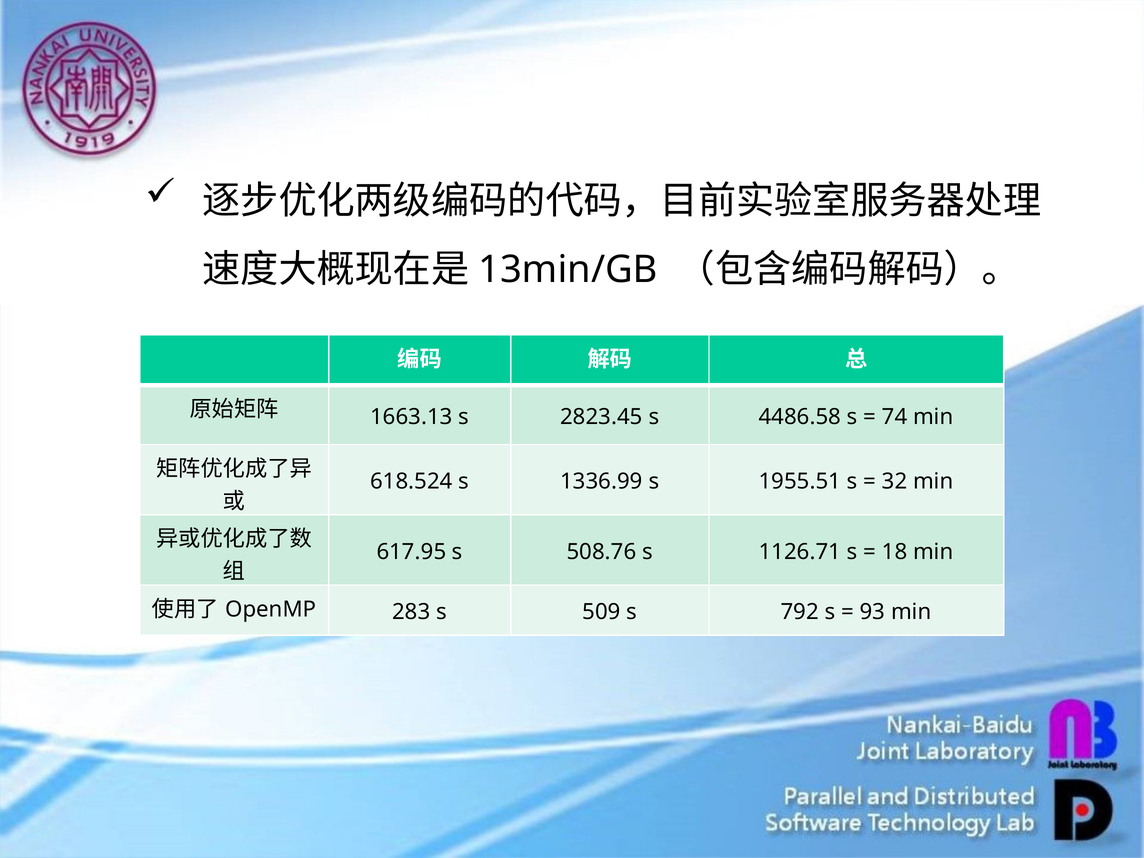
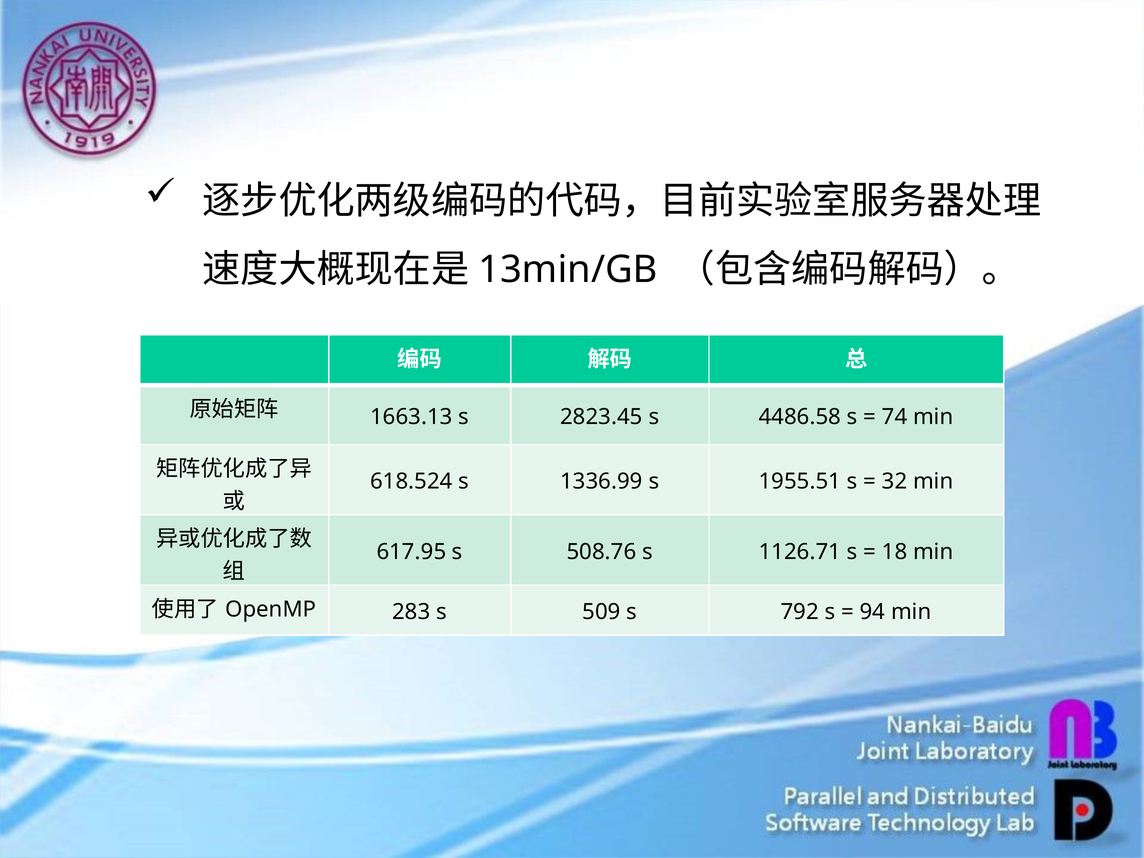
93: 93 -> 94 (872, 612)
